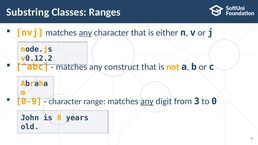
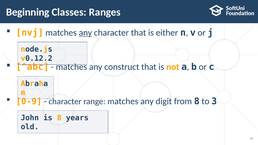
Substring: Substring -> Beginning (28, 12)
any underline: present -> none (147, 101)
from 3: 3 -> 8 (197, 101)
0: 0 -> 3 (214, 101)
